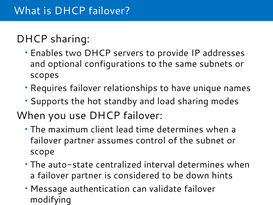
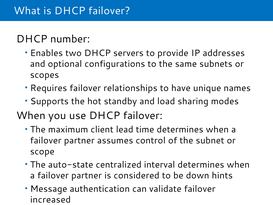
DHCP sharing: sharing -> number (70, 39)
modifying: modifying -> increased (51, 199)
